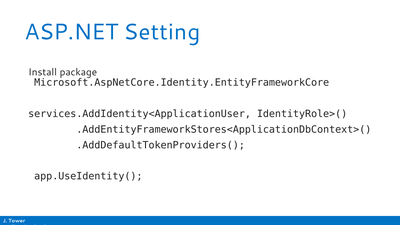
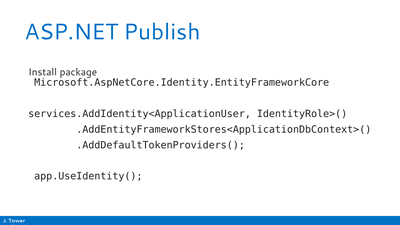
Setting: Setting -> Publish (162, 32)
